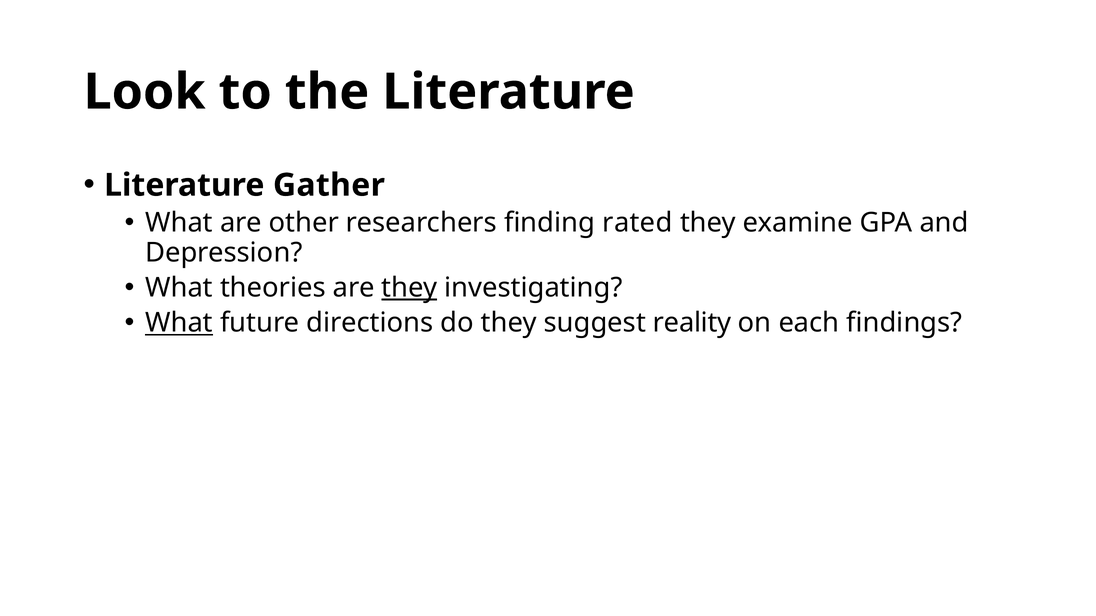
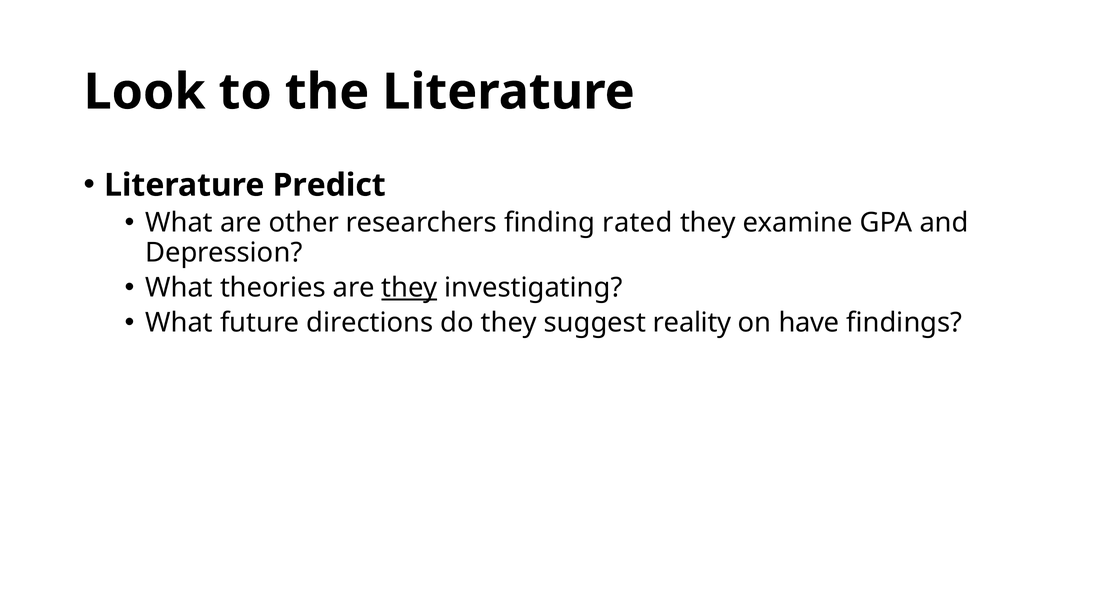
Gather: Gather -> Predict (329, 185)
What underline: present -> none (179, 323)
each: each -> have (809, 323)
